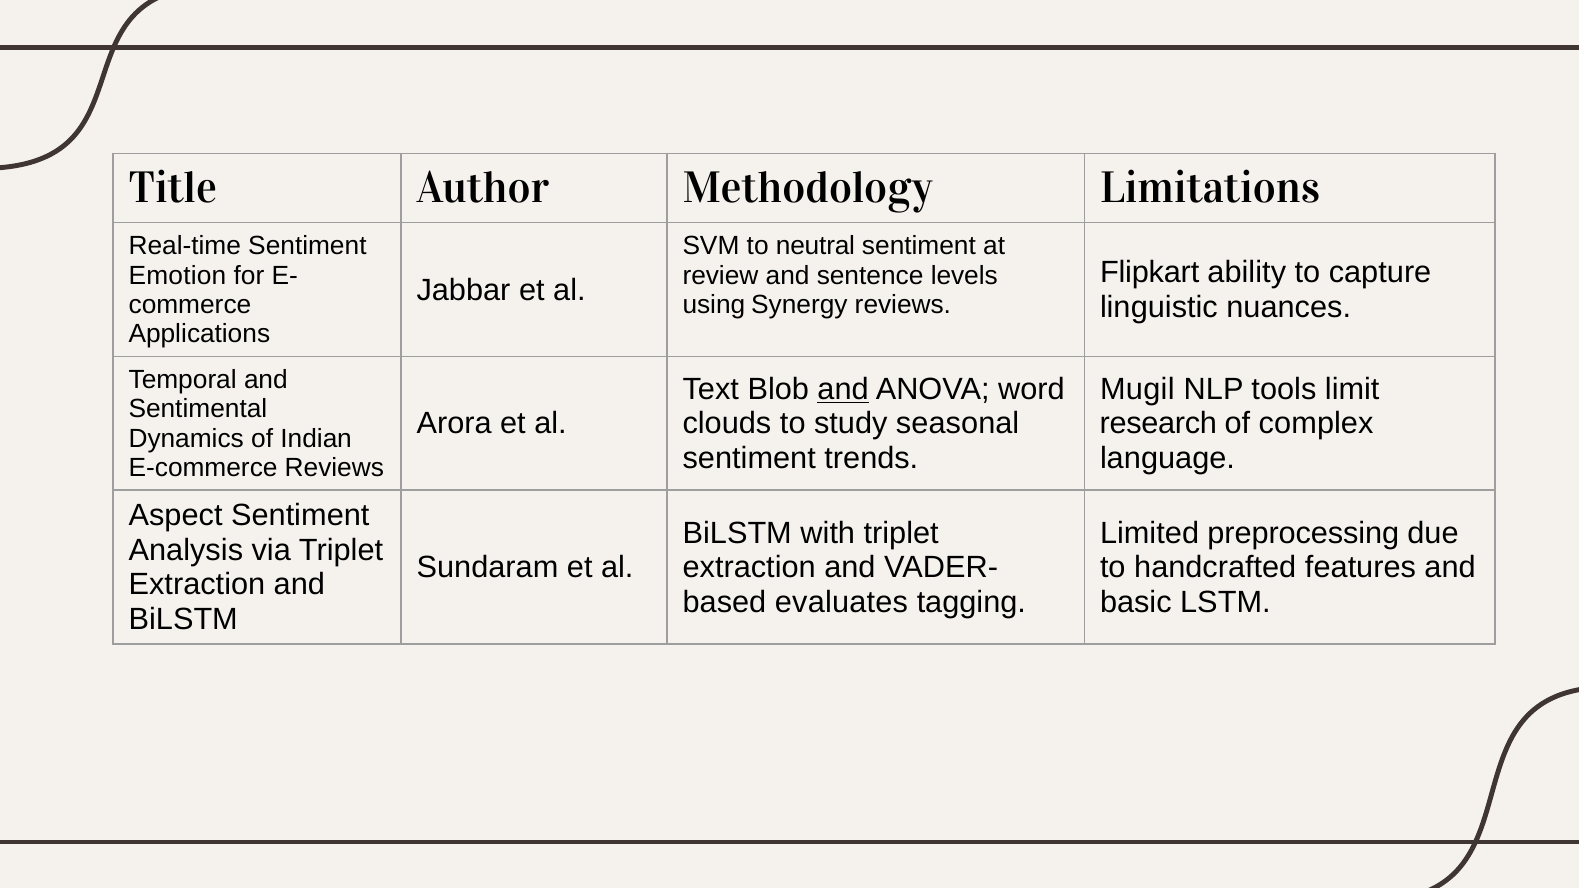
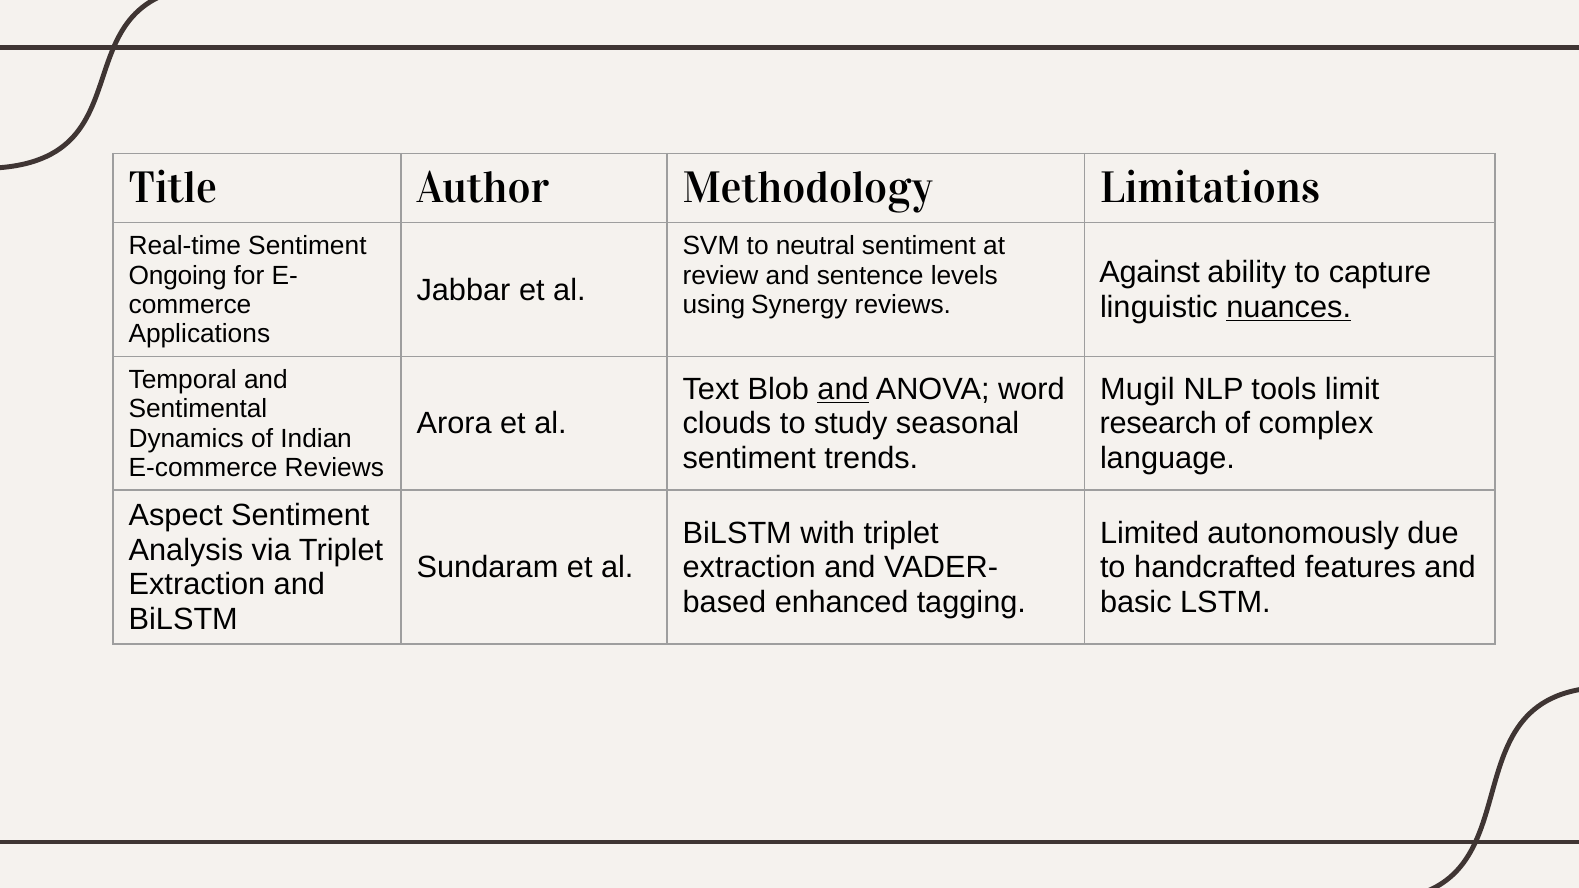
Flipkart: Flipkart -> Against (1150, 273)
Emotion: Emotion -> Ongoing (178, 275)
nuances underline: none -> present (1289, 307)
preprocessing: preprocessing -> autonomously (1303, 533)
evaluates: evaluates -> enhanced (842, 602)
